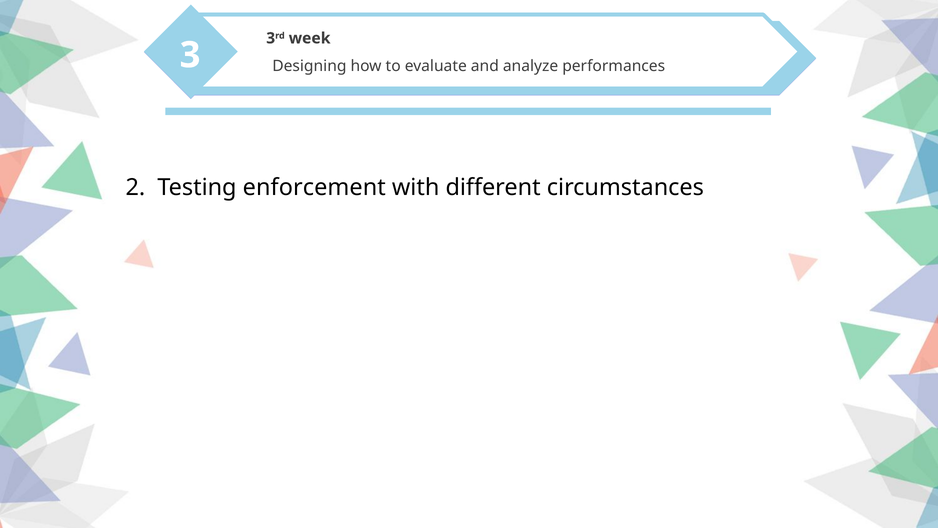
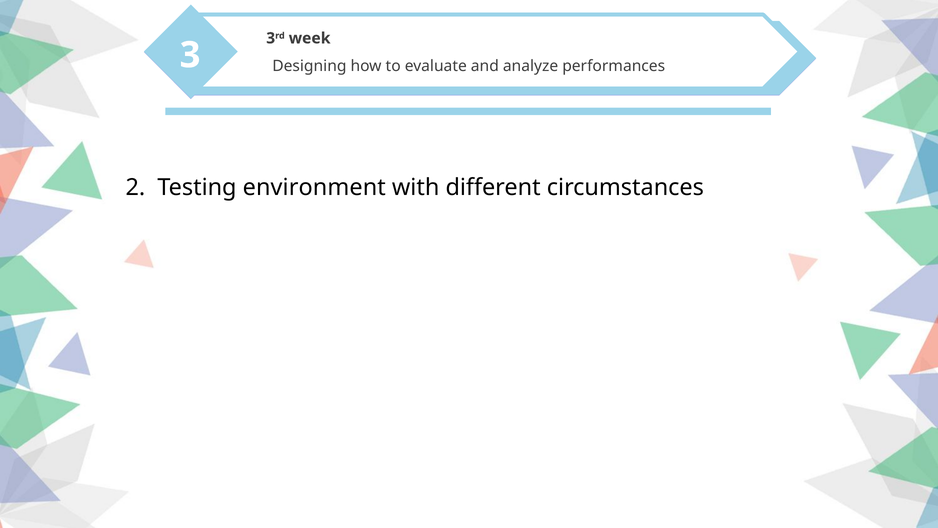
enforcement: enforcement -> environment (314, 187)
